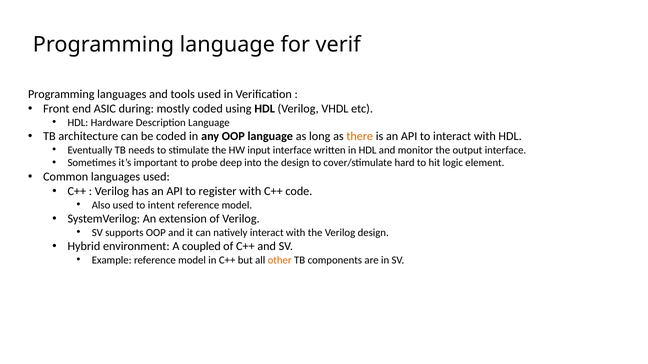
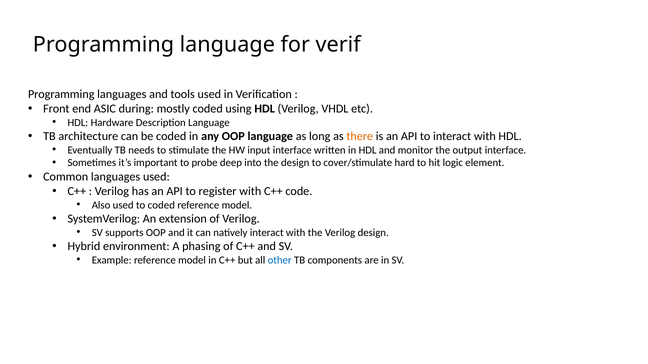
to intent: intent -> coded (161, 205)
coupled: coupled -> phasing (201, 247)
other colour: orange -> blue (280, 260)
